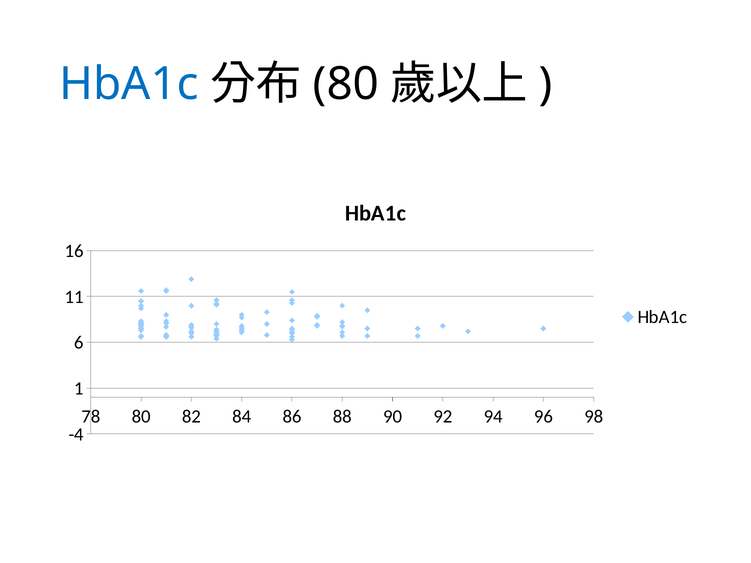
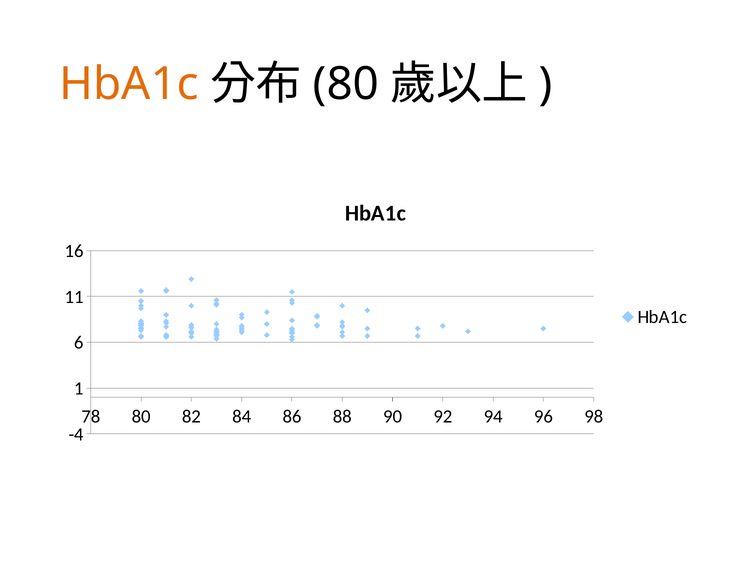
HbA1c colour: blue -> orange (129, 84)
